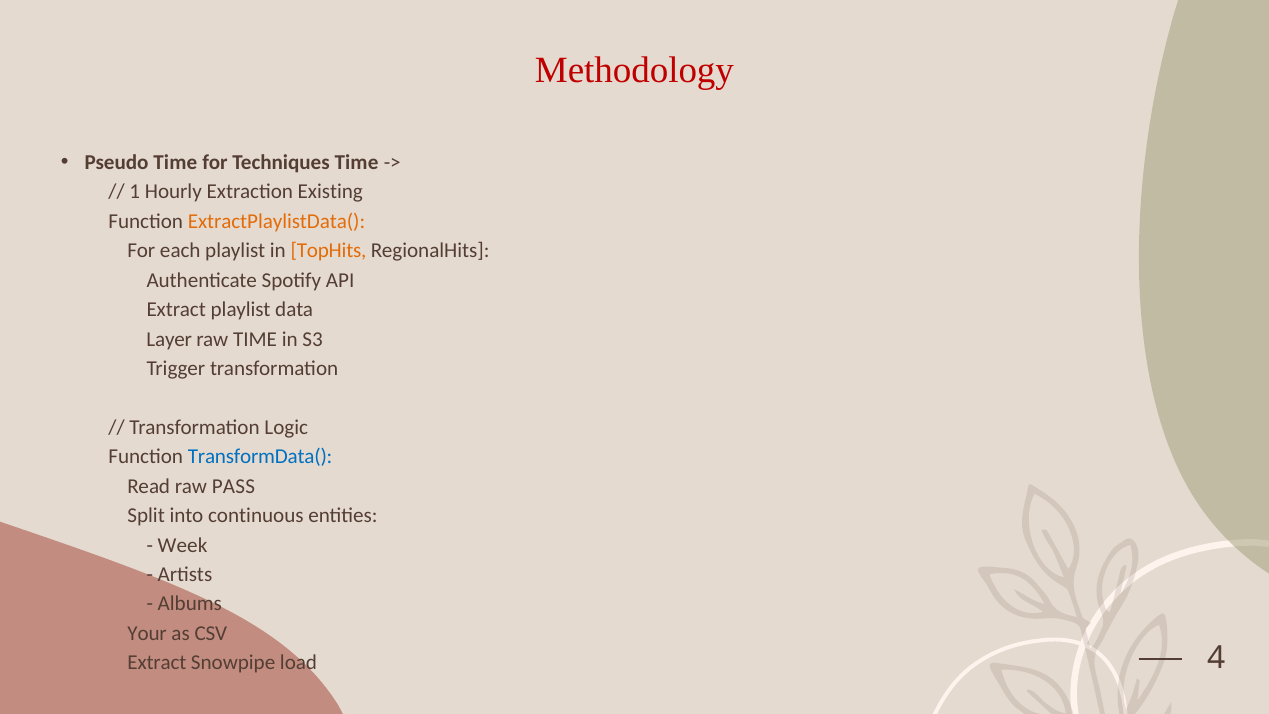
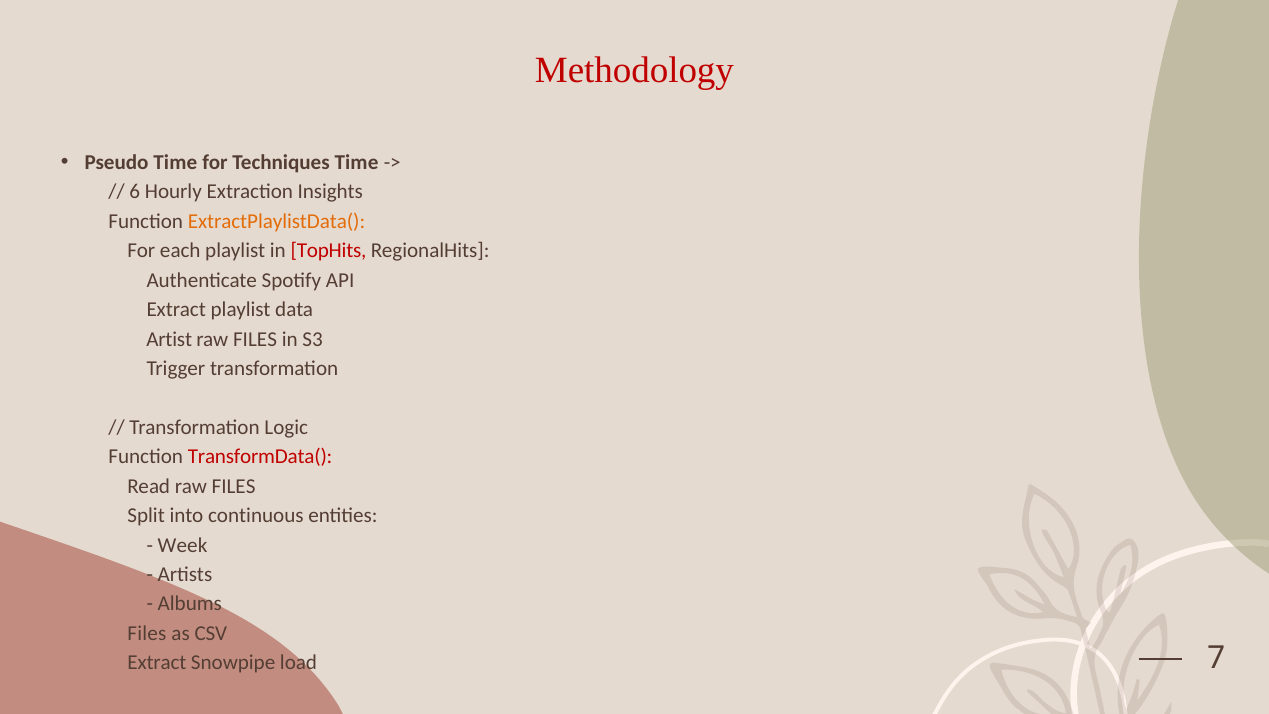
1: 1 -> 6 (135, 192)
Existing: Existing -> Insights (330, 192)
TopHits colour: orange -> red (328, 251)
Layer: Layer -> Artist (169, 339)
TIME: TIME -> FILES (255, 339)
TransformData( colour: blue -> red (260, 457)
Read raw PASS: PASS -> FILES (234, 486)
Your: Your -> Files (147, 633)
4: 4 -> 7 (1216, 658)
